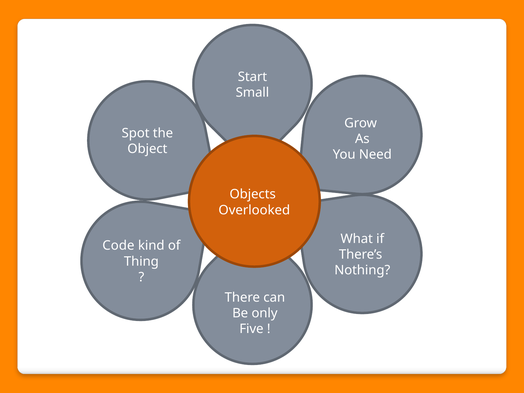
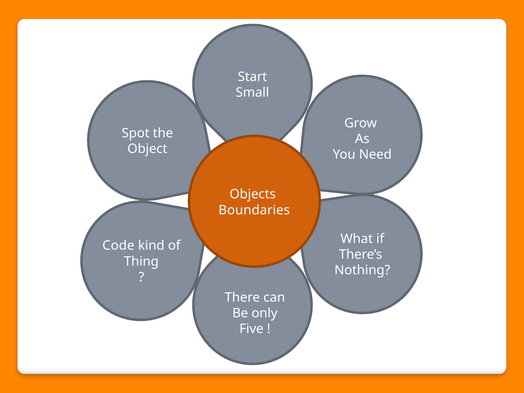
Overlooked: Overlooked -> Boundaries (254, 210)
